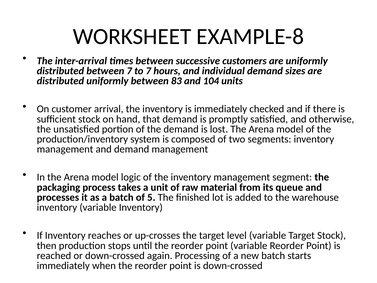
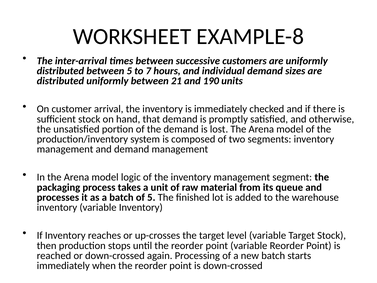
between 7: 7 -> 5 (129, 71)
83: 83 -> 21 (176, 81)
104: 104 -> 190 (211, 81)
